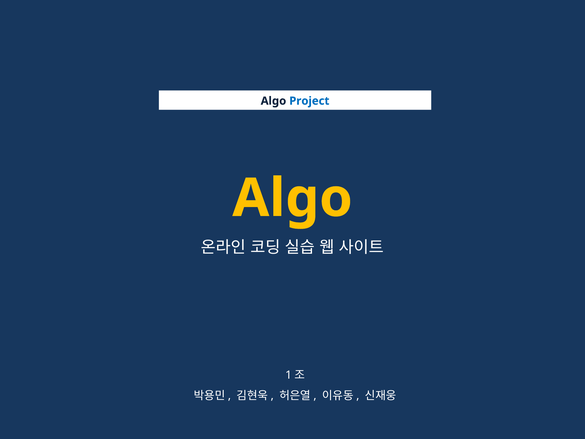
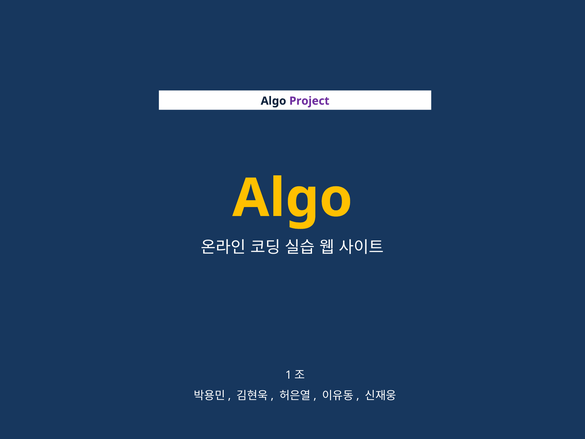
Project colour: blue -> purple (309, 101)
